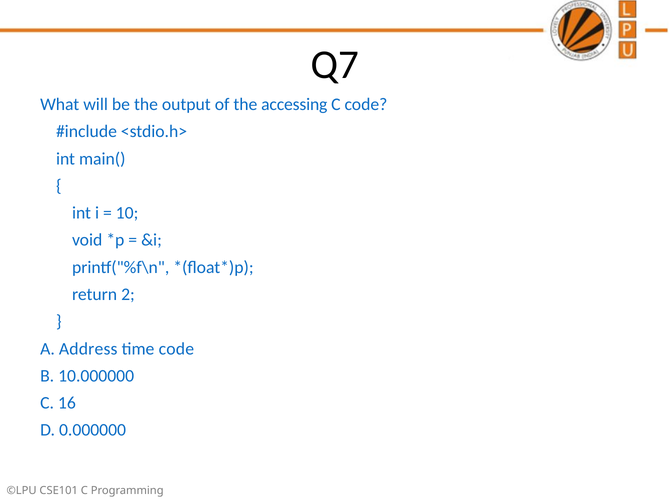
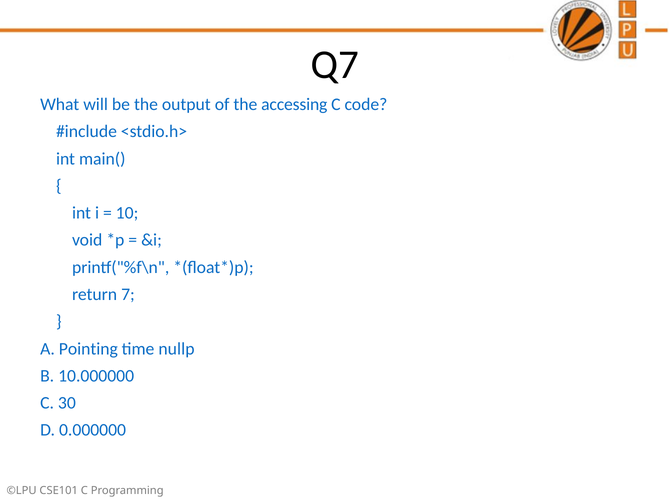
2: 2 -> 7 (128, 295)
Address: Address -> Pointing (88, 349)
time code: code -> nullp (176, 349)
16: 16 -> 30 (67, 403)
